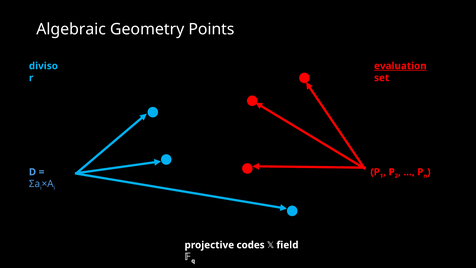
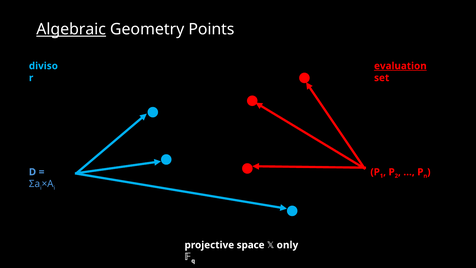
Algebraic underline: none -> present (71, 29)
codes: codes -> space (251, 245)
field: field -> only (287, 245)
